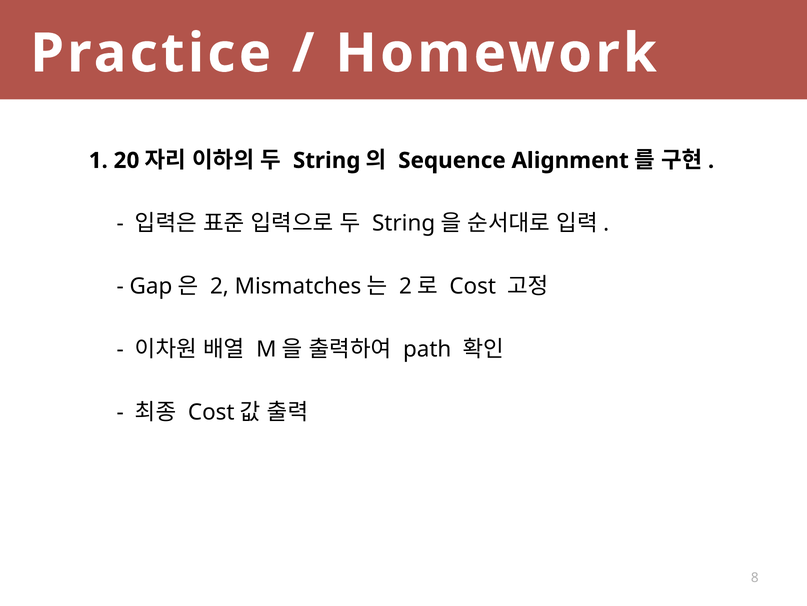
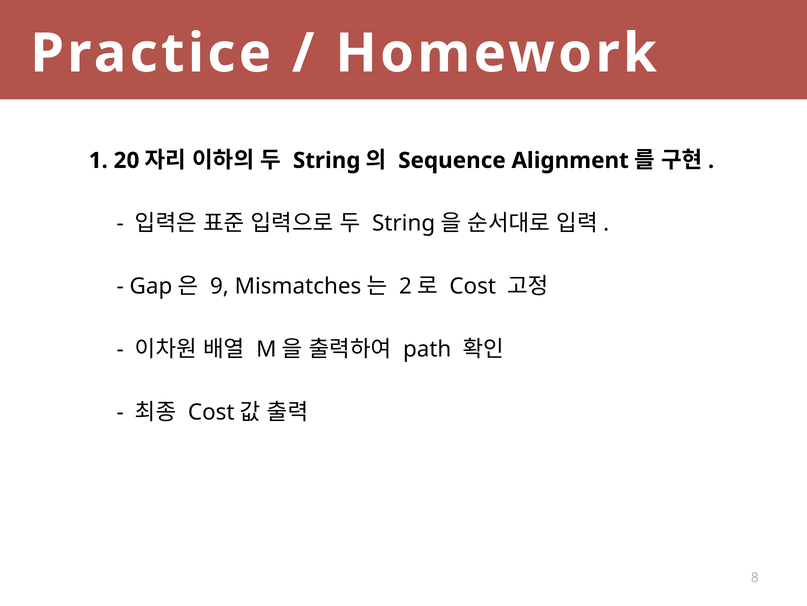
2: 2 -> 9 (219, 286)
